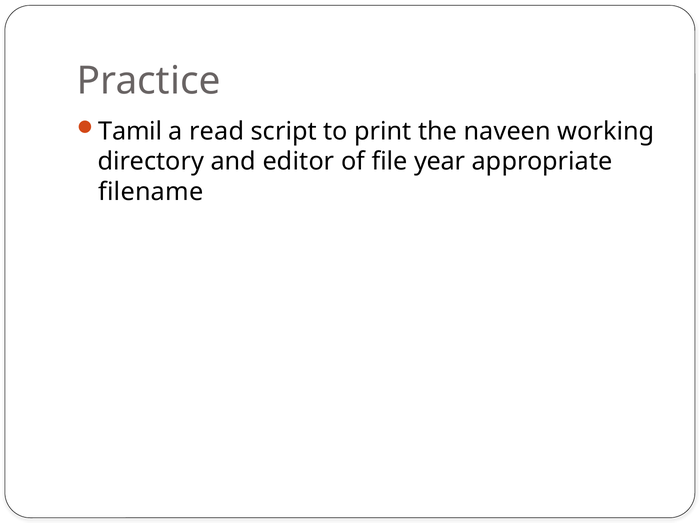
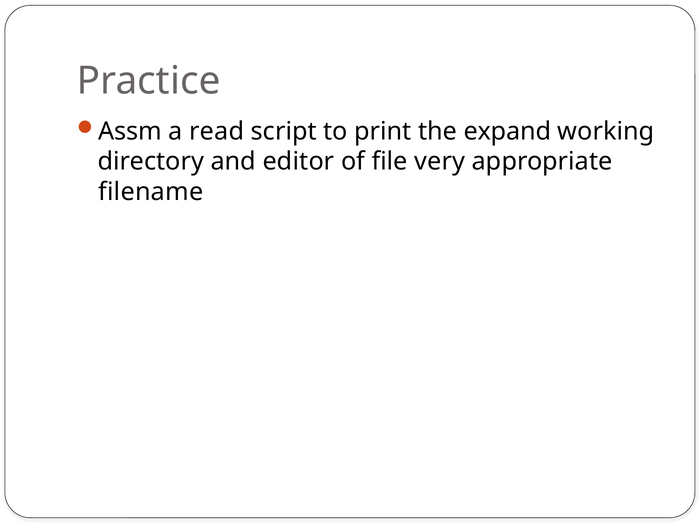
Tamil: Tamil -> Assm (130, 131)
naveen: naveen -> expand (507, 131)
year: year -> very (440, 162)
